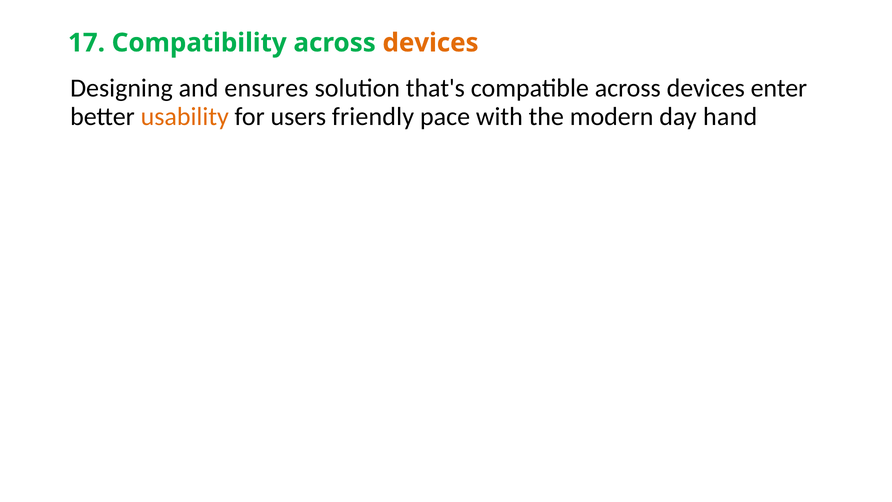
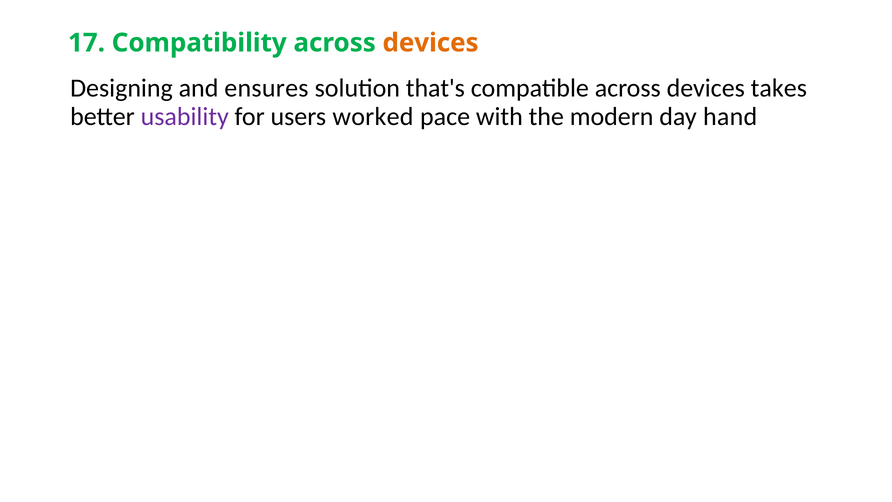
enter: enter -> takes (779, 88)
usability colour: orange -> purple (185, 116)
friendly: friendly -> worked (373, 116)
